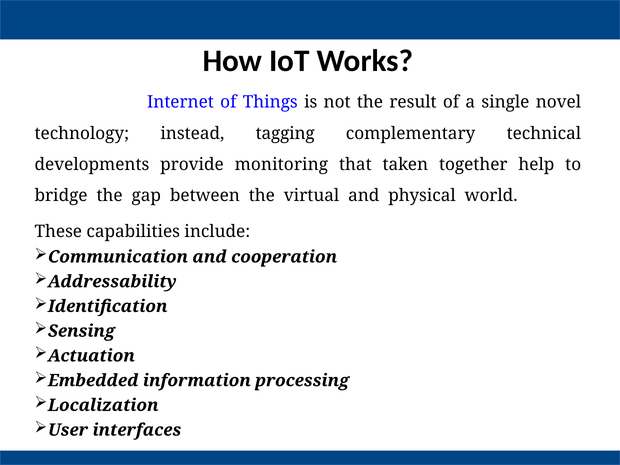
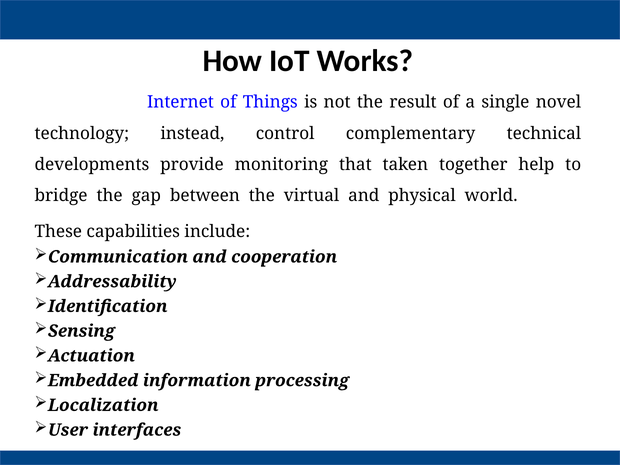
tagging: tagging -> control (285, 134)
